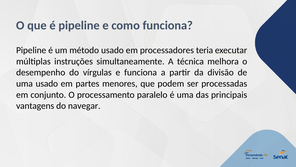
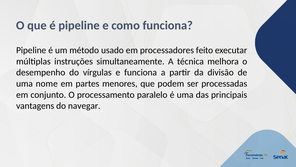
teria: teria -> feito (205, 50)
uma usado: usado -> nome (47, 83)
